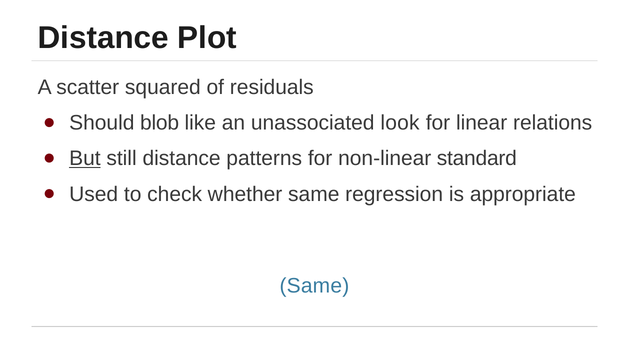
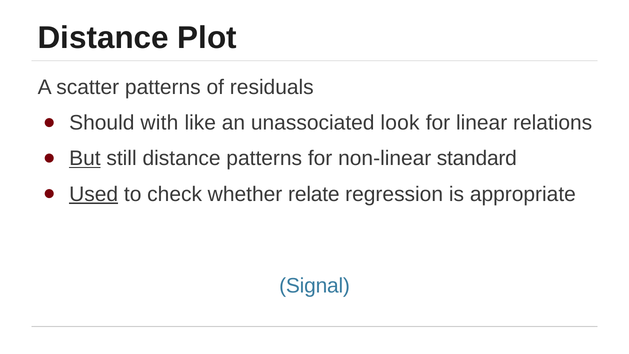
scatter squared: squared -> patterns (163, 87)
blob: blob -> with (159, 123)
Used underline: none -> present (94, 194)
whether same: same -> relate (314, 194)
Same: Same -> Signal (315, 285)
